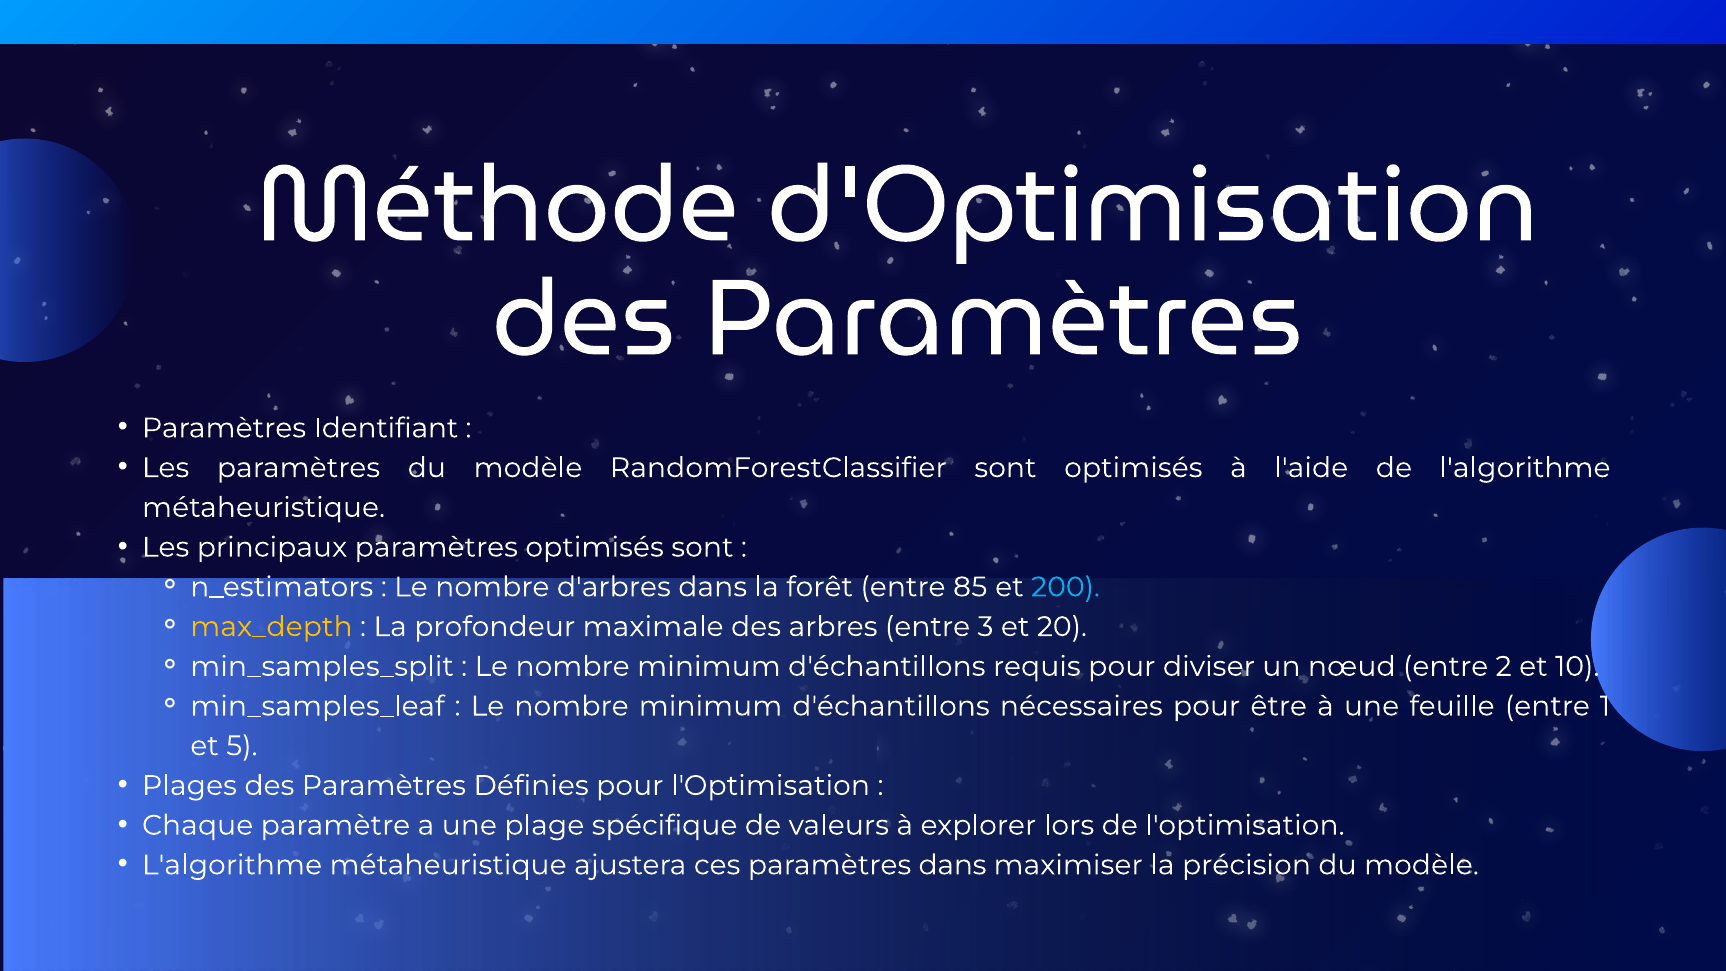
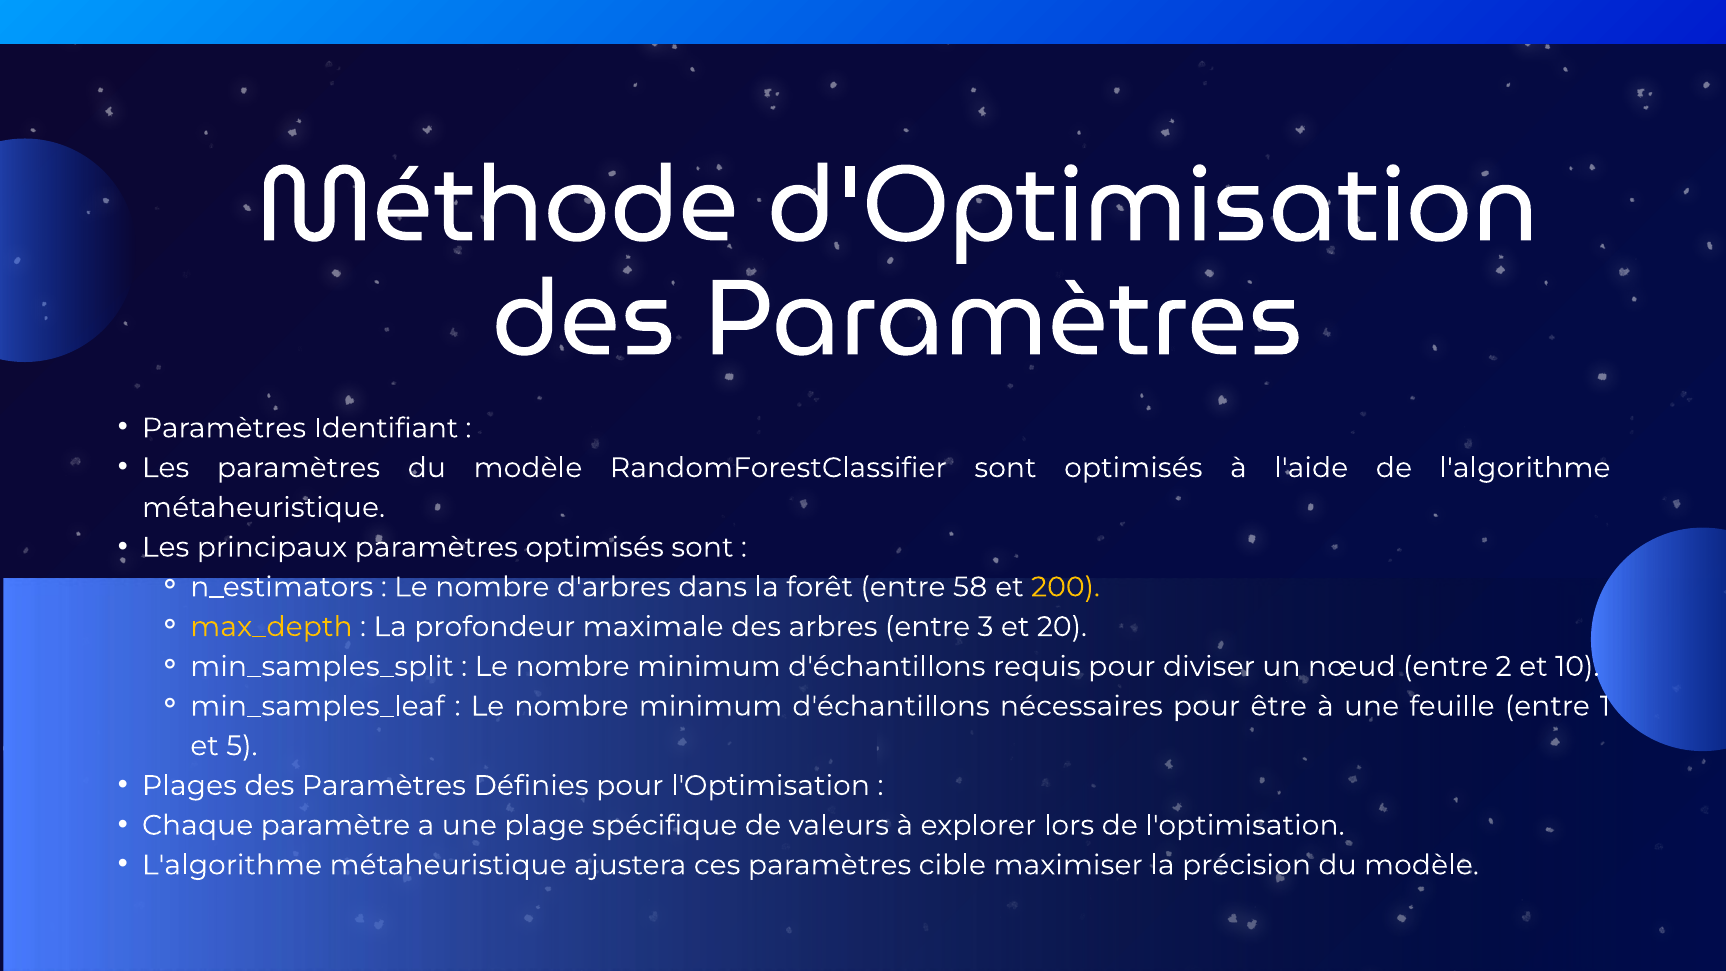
85: 85 -> 58 (970, 587)
200 colour: light blue -> yellow (1066, 587)
paramètres dans: dans -> cible (952, 865)
